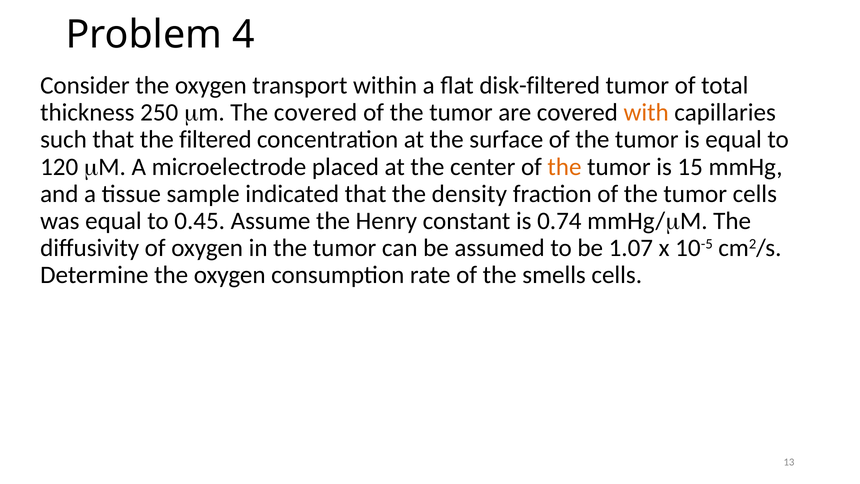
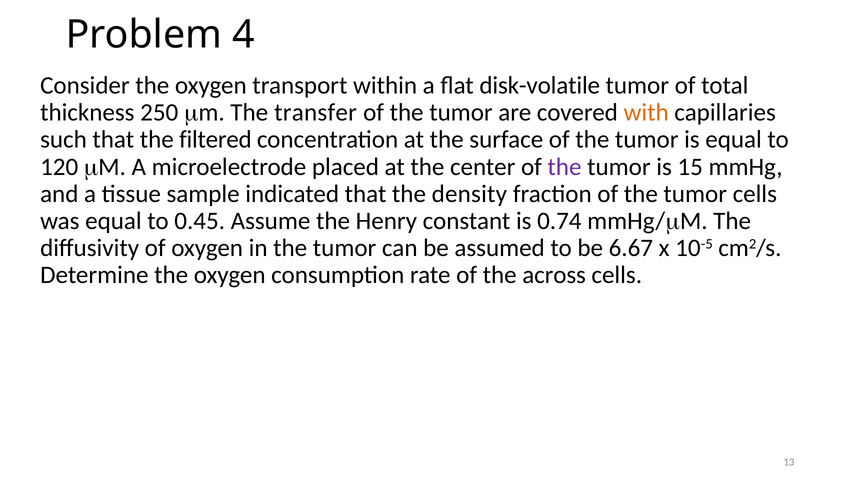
disk-filtered: disk-filtered -> disk-volatile (540, 86)
The covered: covered -> transfer (316, 113)
the colour: orange -> purple (564, 167)
1.07: 1.07 -> 6.67 (631, 248)
smells: smells -> across (554, 275)
